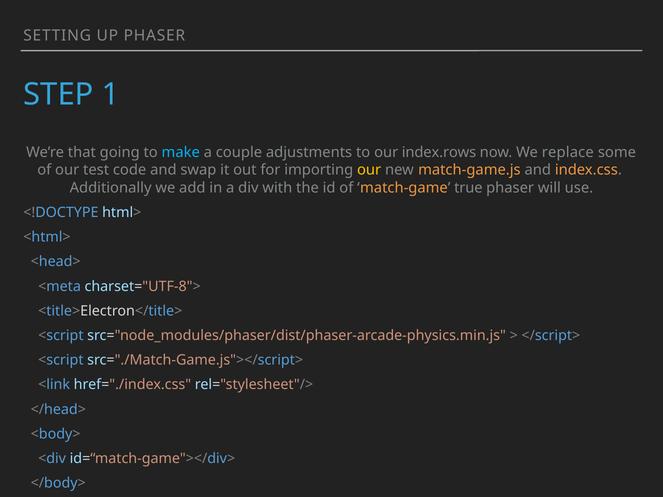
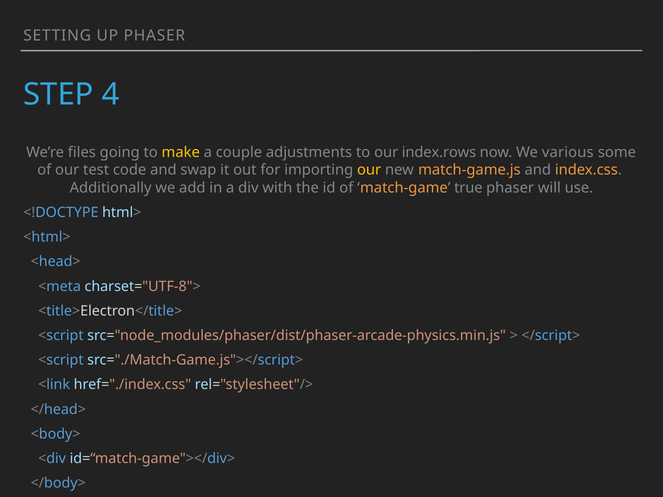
1: 1 -> 4 (111, 95)
that: that -> files (82, 152)
make colour: light blue -> yellow (181, 152)
replace: replace -> various (568, 152)
